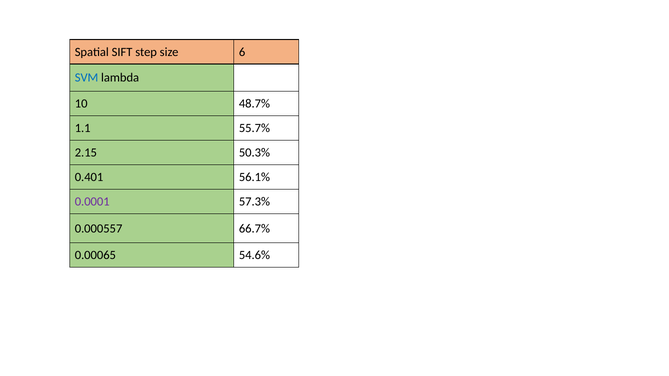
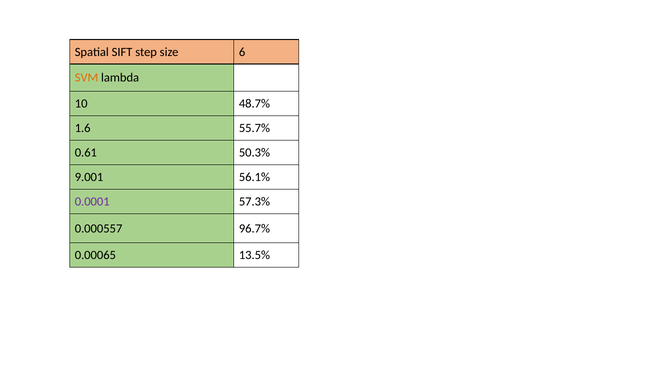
SVM colour: blue -> orange (87, 78)
1.1: 1.1 -> 1.6 (83, 128)
2.15: 2.15 -> 0.61 (86, 153)
0.401: 0.401 -> 9.001 (89, 177)
66.7%: 66.7% -> 96.7% (254, 229)
54.6%: 54.6% -> 13.5% (254, 255)
